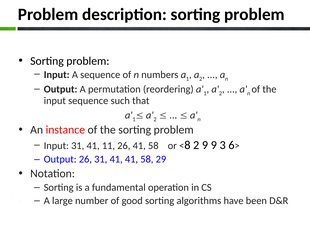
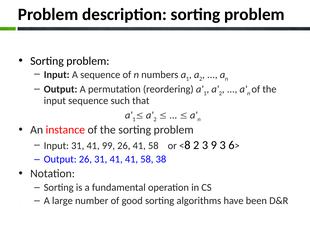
11: 11 -> 99 (108, 145)
2 9: 9 -> 3 (205, 145)
29: 29 -> 38 (161, 159)
